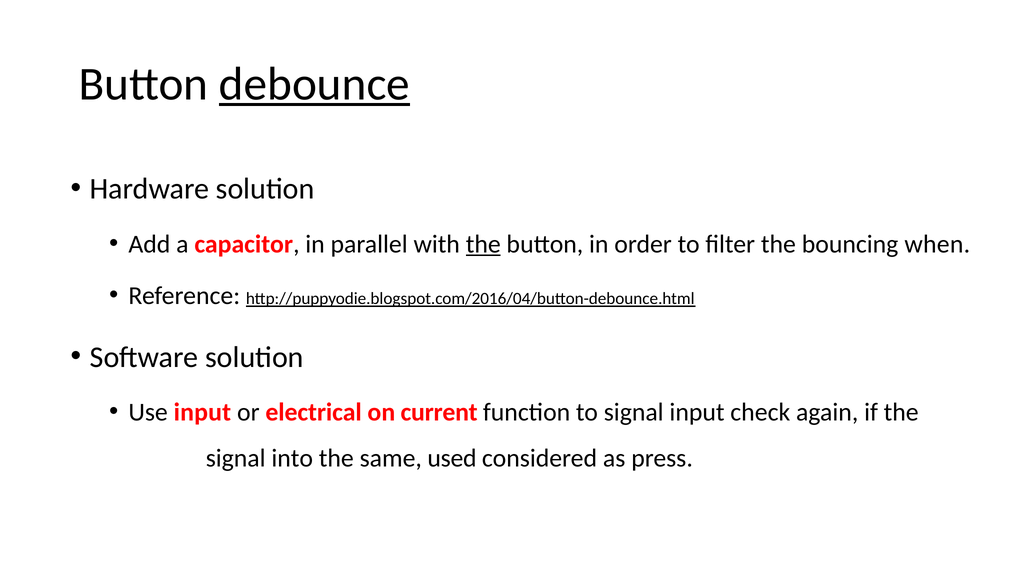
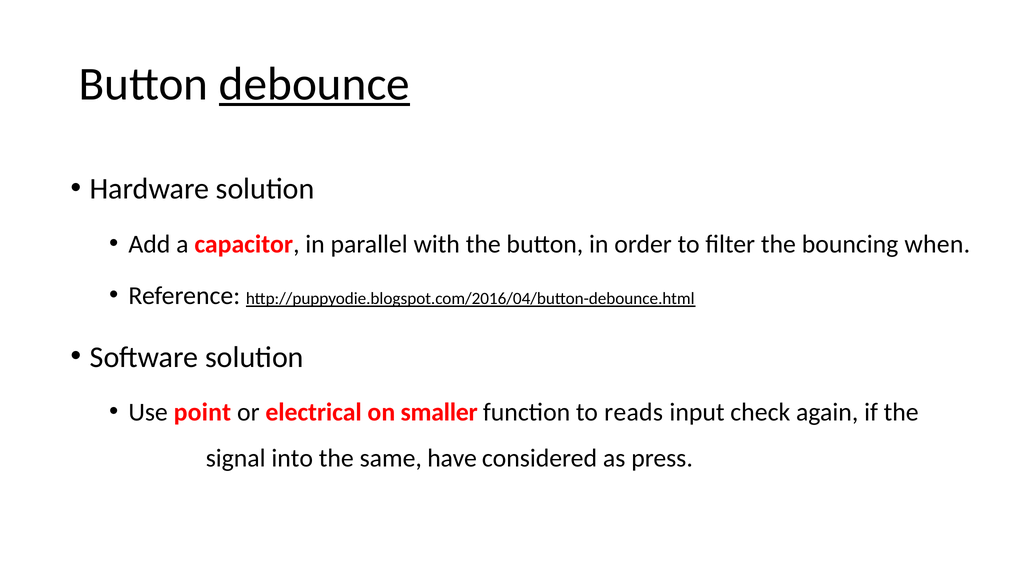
the underline: present -> none (483, 244)
Use input: input -> point (202, 412)
current: current -> smaller (439, 412)
to signal: signal -> reads (634, 412)
used: used -> have (452, 458)
